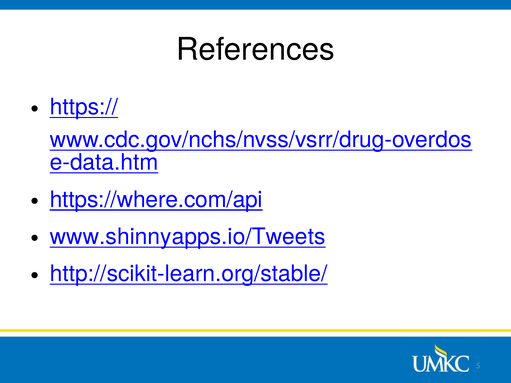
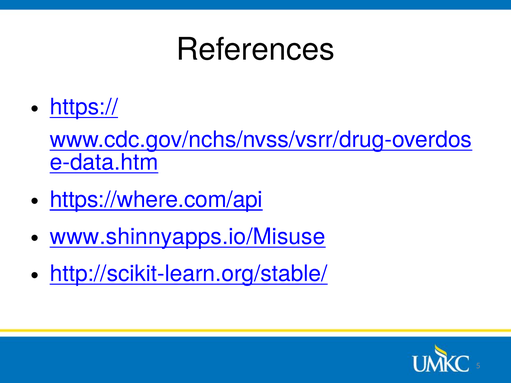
www.shinnyapps.io/Tweets: www.shinnyapps.io/Tweets -> www.shinnyapps.io/Misuse (188, 237)
